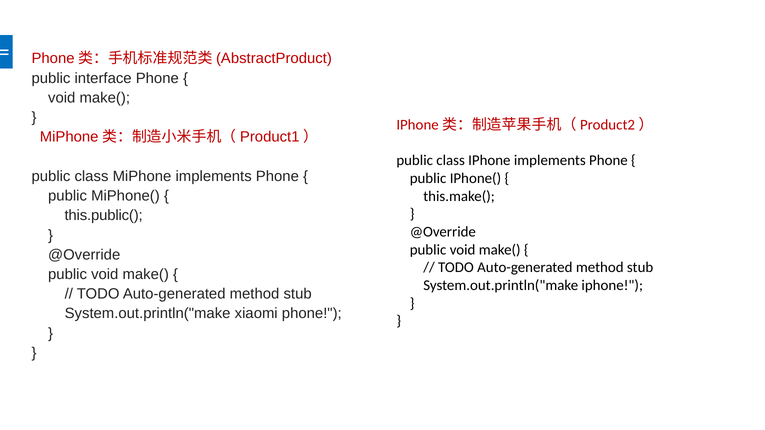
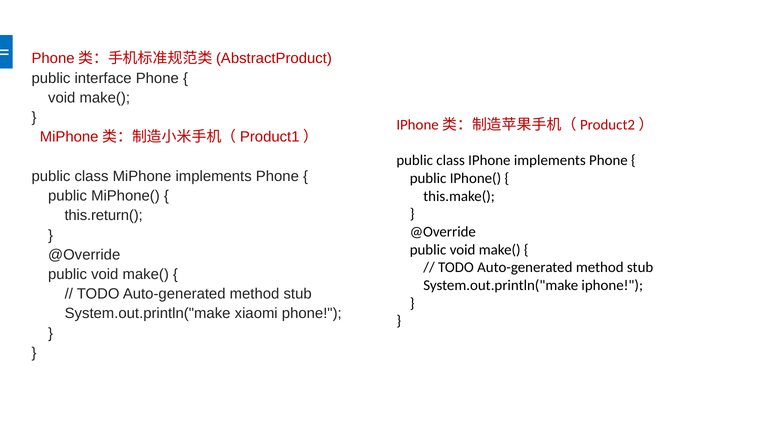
this.public(: this.public( -> this.return( (104, 216)
